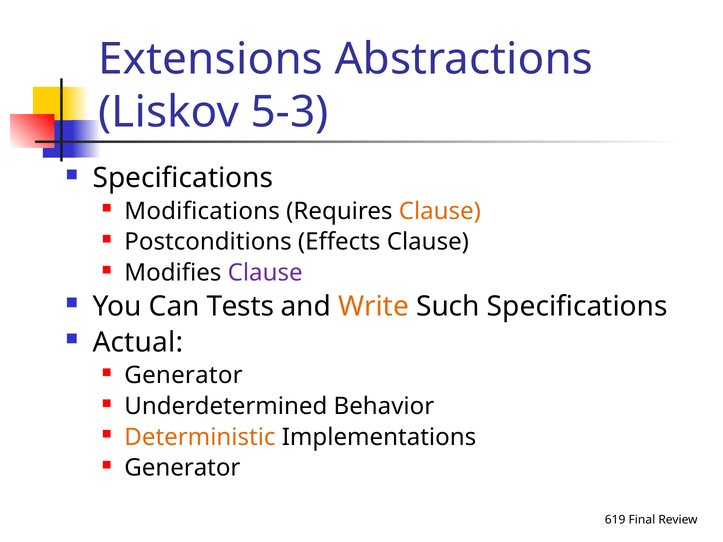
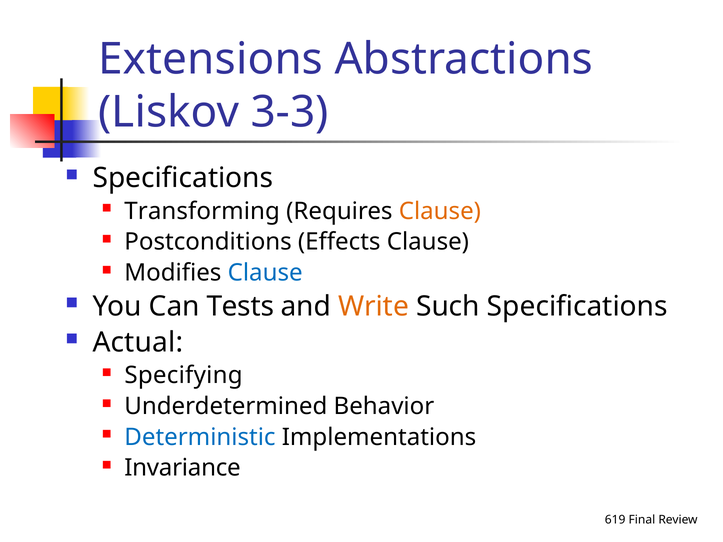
5-3: 5-3 -> 3-3 (290, 112)
Modifications: Modifications -> Transforming (202, 211)
Clause colour: purple -> blue (265, 273)
Generator: Generator -> Specifying (184, 376)
Deterministic colour: orange -> blue (200, 437)
Generator: Generator -> Invariance (182, 468)
